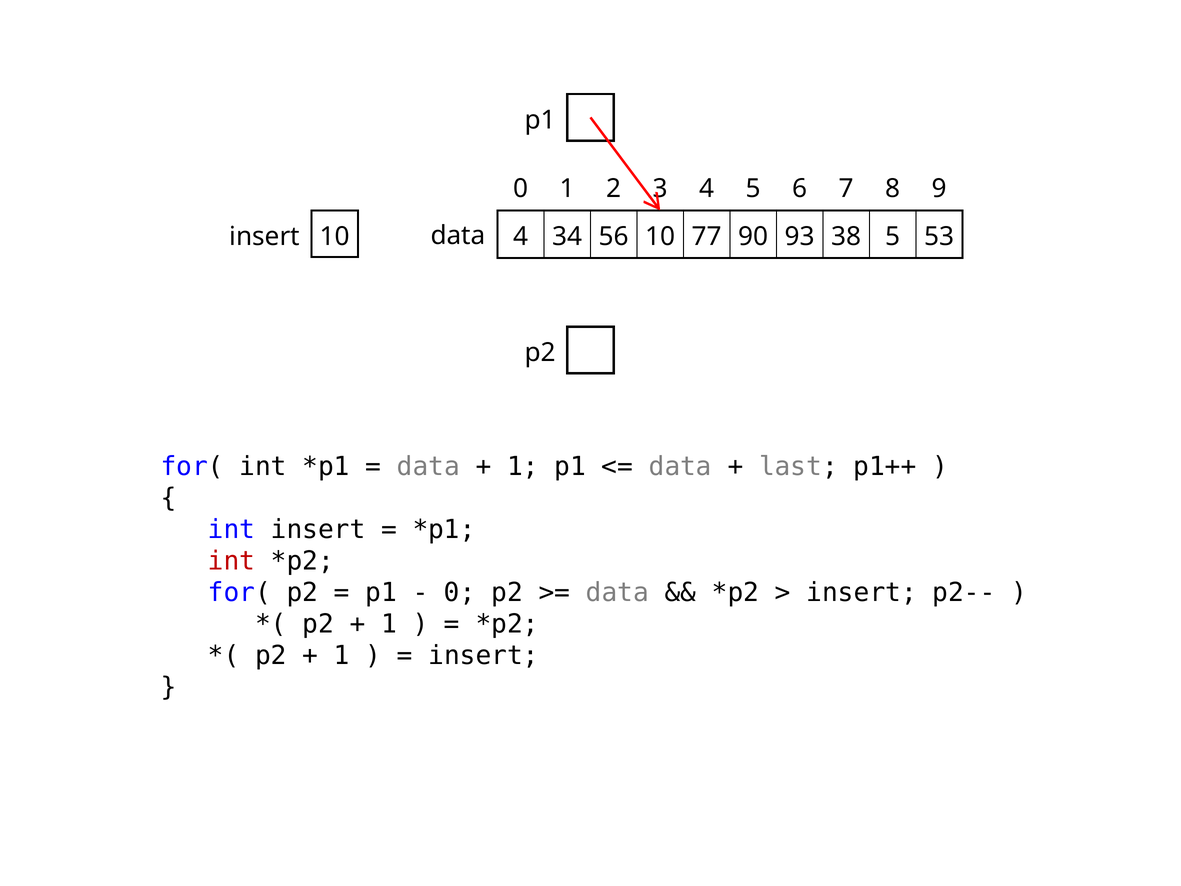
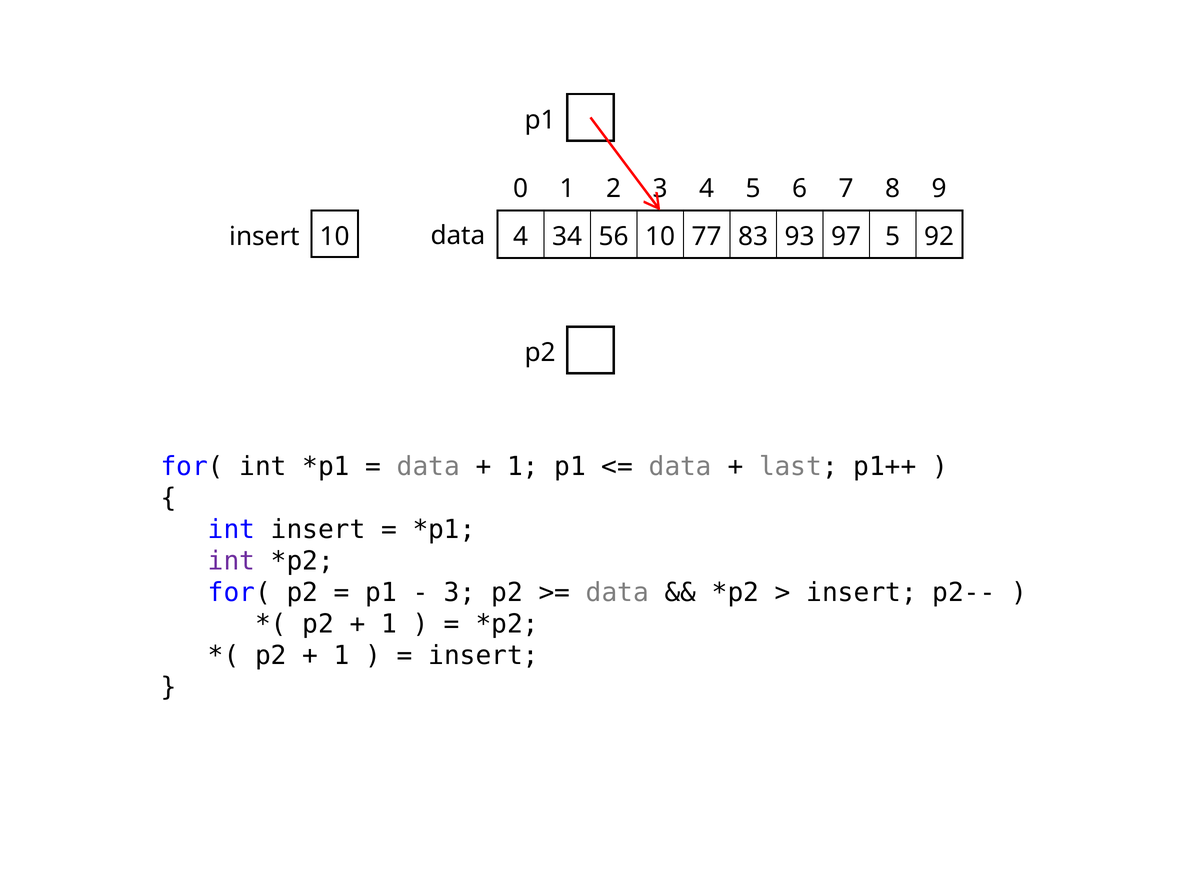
90: 90 -> 83 (753, 237)
38: 38 -> 97 (846, 237)
53: 53 -> 92 (939, 237)
int colour: red -> purple (231, 561)
0: 0 -> 3 (460, 592)
